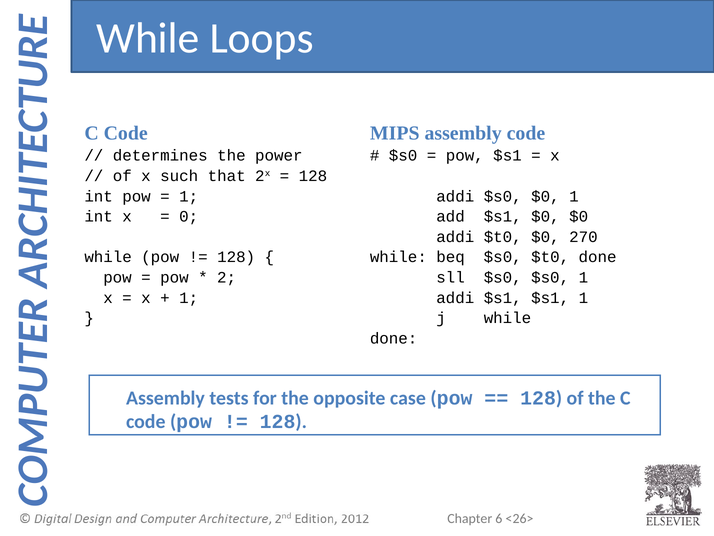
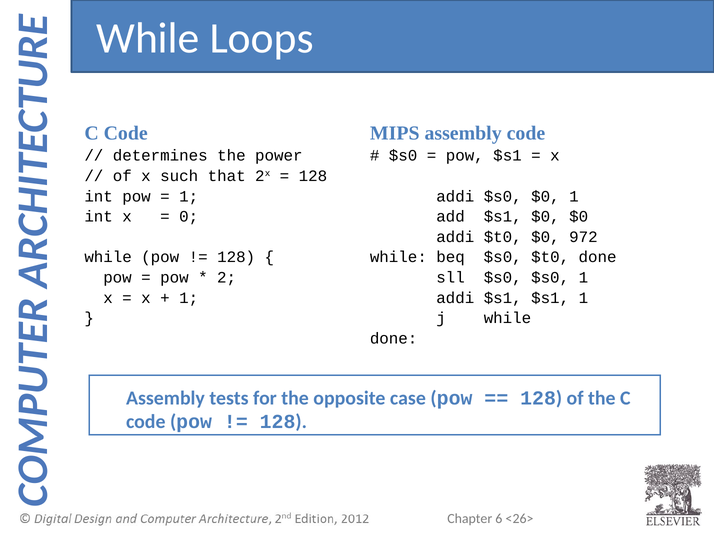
270: 270 -> 972 (583, 237)
